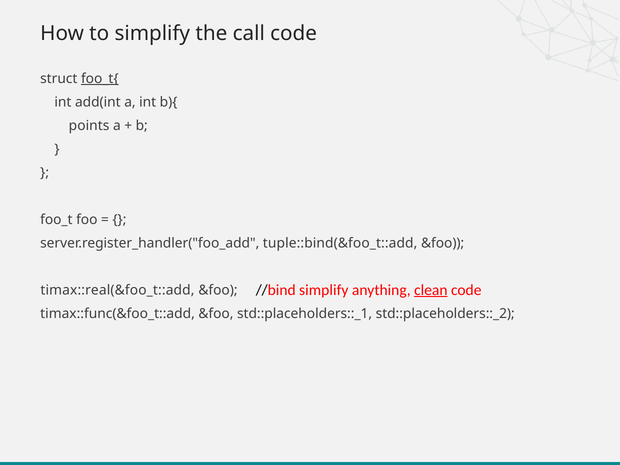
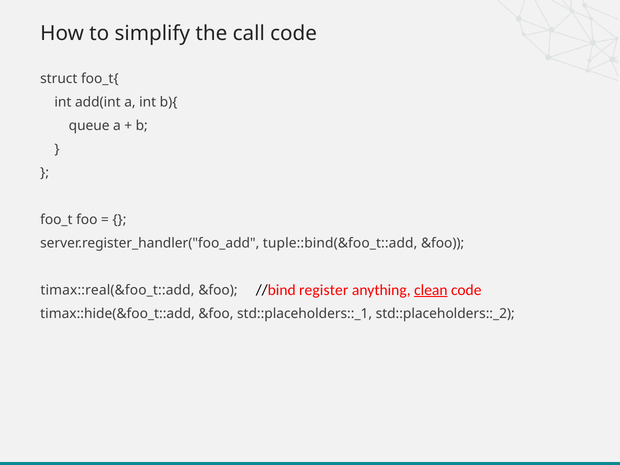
foo_t{ underline: present -> none (100, 79)
points: points -> queue (89, 126)
//bind simplify: simplify -> register (324, 290)
timax::func(&foo_t::add: timax::func(&foo_t::add -> timax::hide(&foo_t::add (118, 314)
